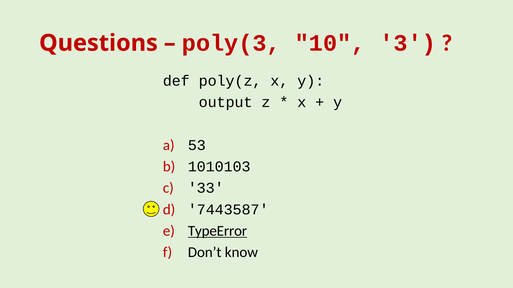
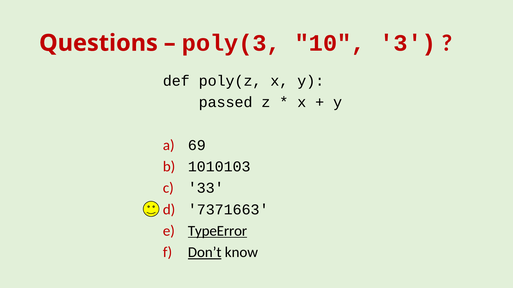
output: output -> passed (226, 103)
53: 53 -> 69 (197, 145)
7443587: 7443587 -> 7371663 (228, 210)
Don’t underline: none -> present (205, 253)
